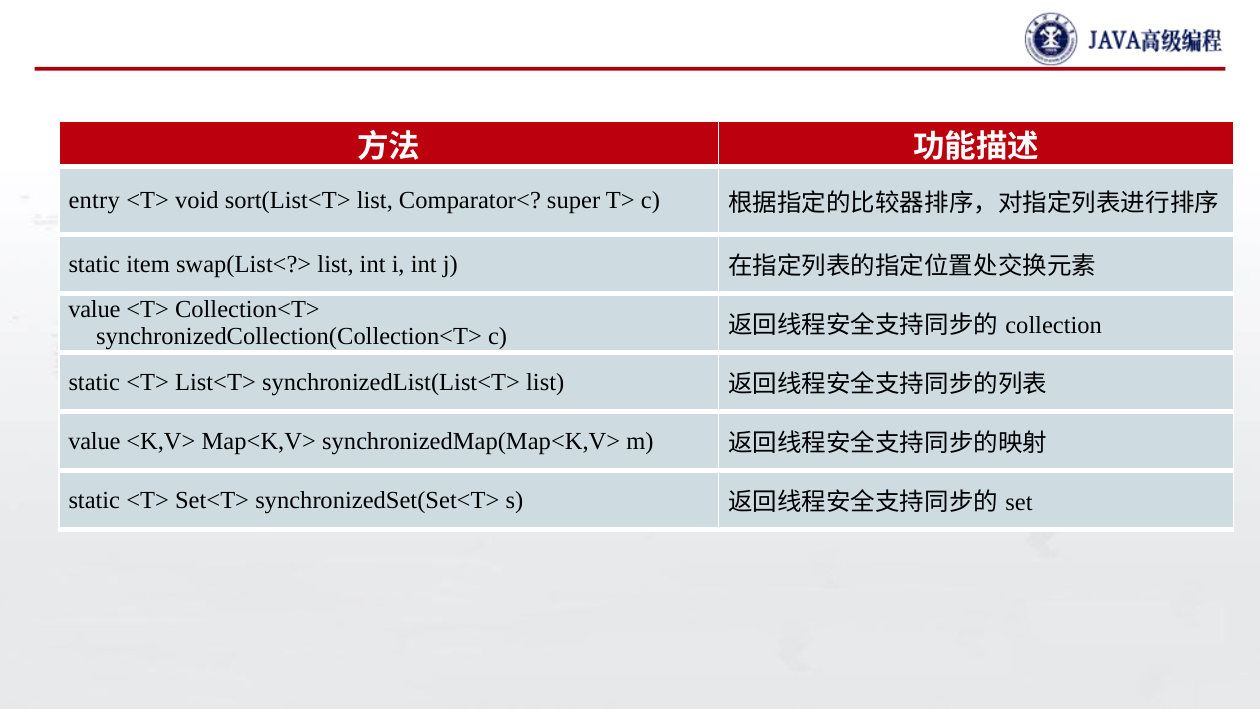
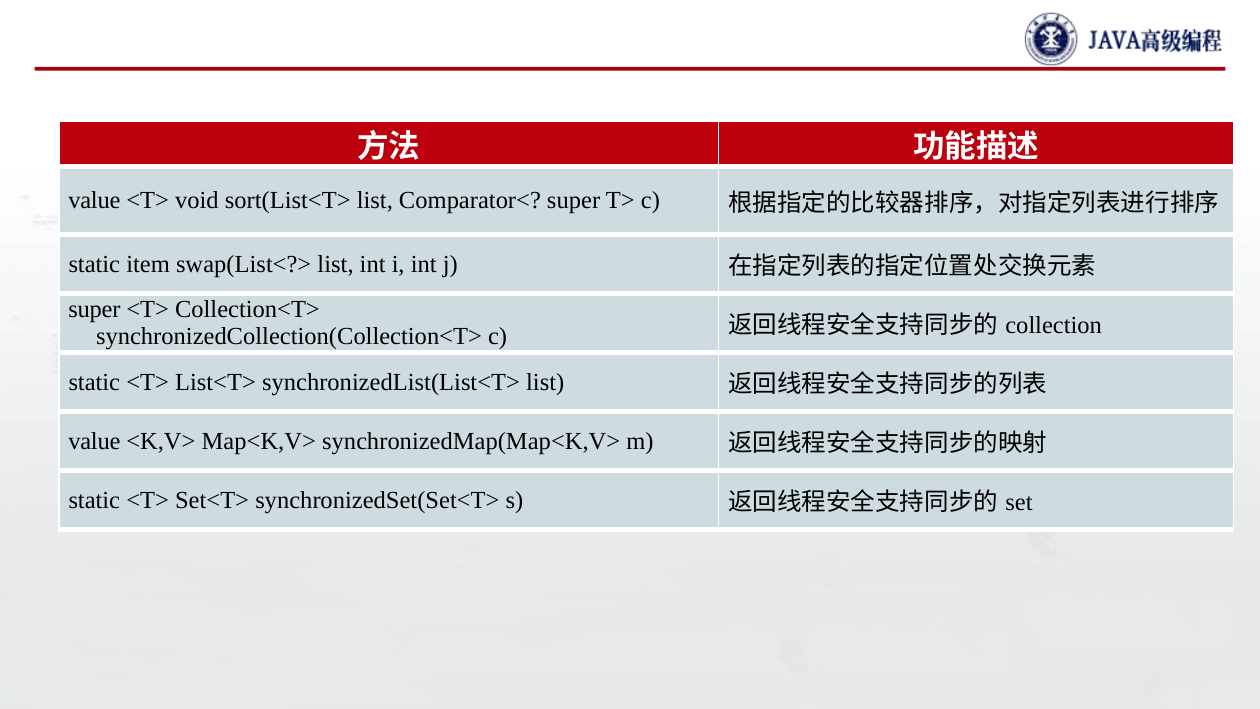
entry: entry -> value (94, 201)
value: value -> super (94, 309)
